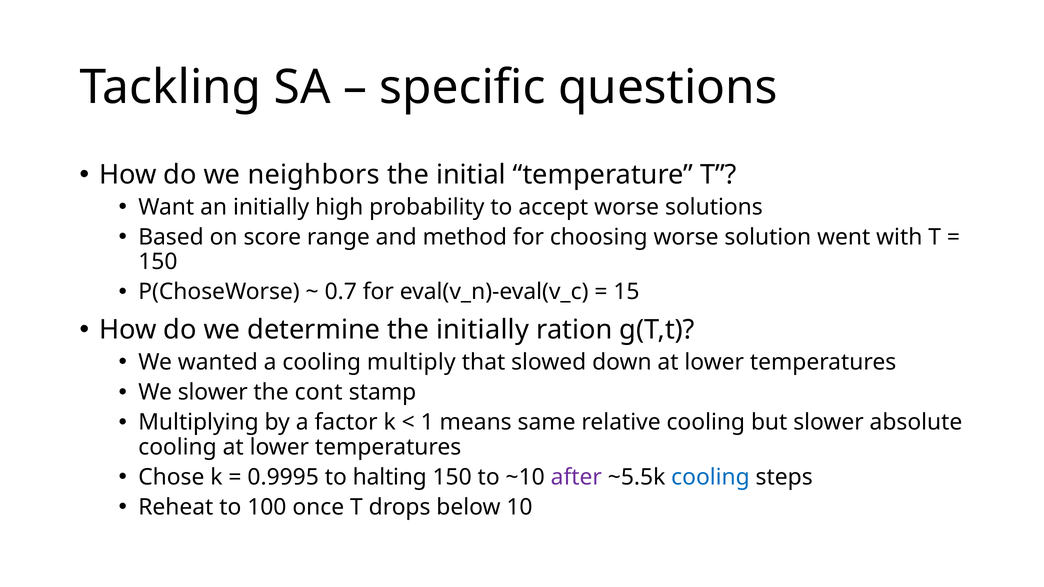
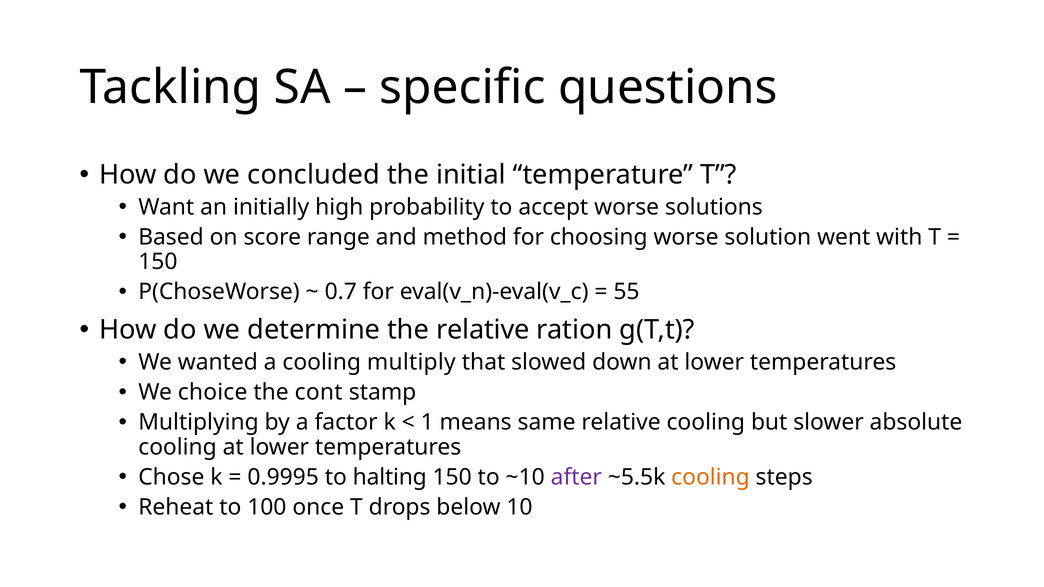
neighbors: neighbors -> concluded (314, 175)
15: 15 -> 55 (626, 292)
the initially: initially -> relative (483, 330)
We slower: slower -> choice (213, 392)
cooling colour: blue -> orange (710, 477)
